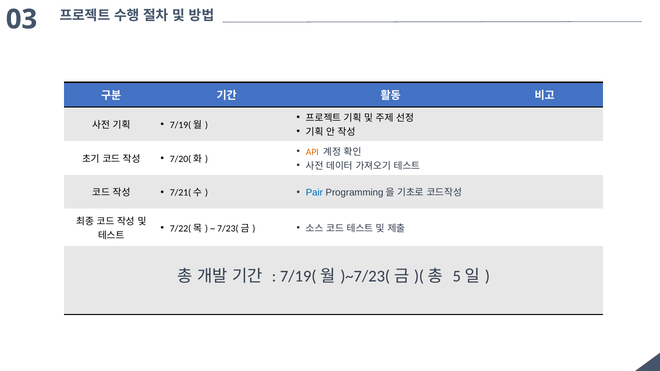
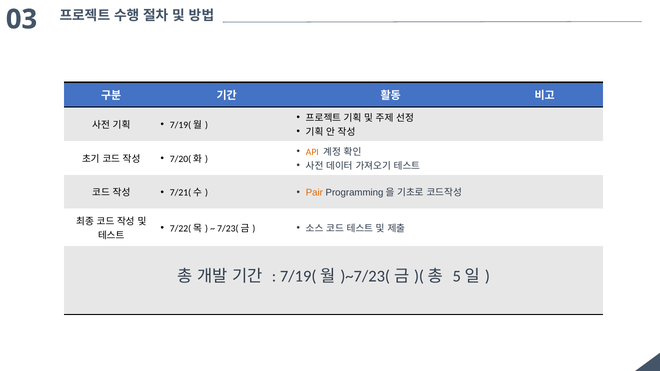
Pair colour: blue -> orange (314, 193)
